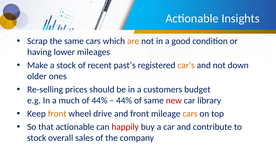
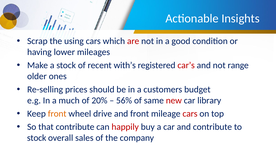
the same: same -> using (74, 41)
are colour: orange -> red (133, 41)
past’s: past’s -> with’s (125, 65)
car’s colour: orange -> red (186, 65)
down: down -> range (238, 65)
of 44%: 44% -> 20% (99, 101)
44%: 44% -> 56% (124, 101)
cars colour: orange -> red (190, 114)
that actionable: actionable -> contribute (75, 127)
